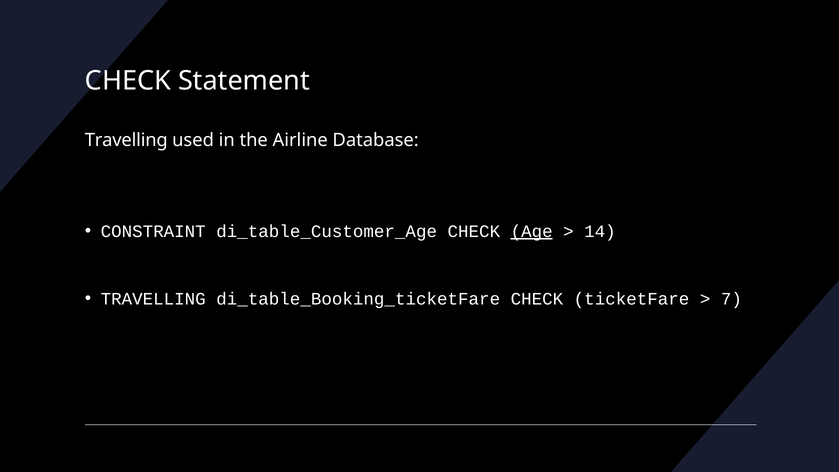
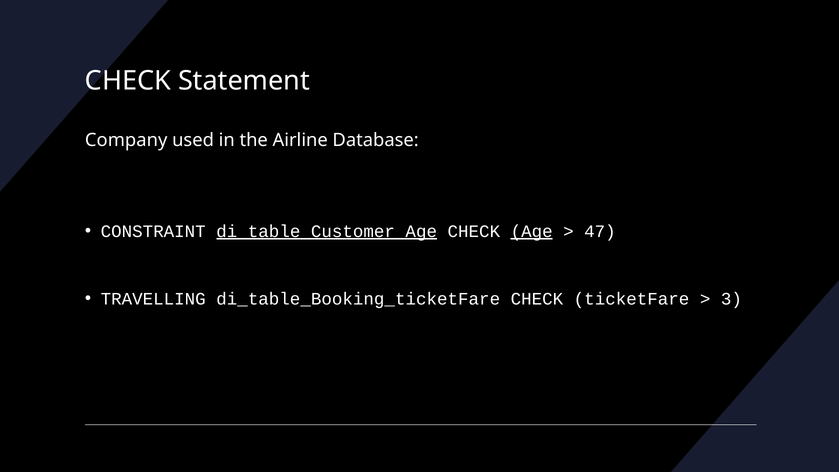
Travelling: Travelling -> Company (126, 140)
di_table_Customer_Age underline: none -> present (327, 231)
14: 14 -> 47 (600, 231)
7: 7 -> 3 (731, 299)
